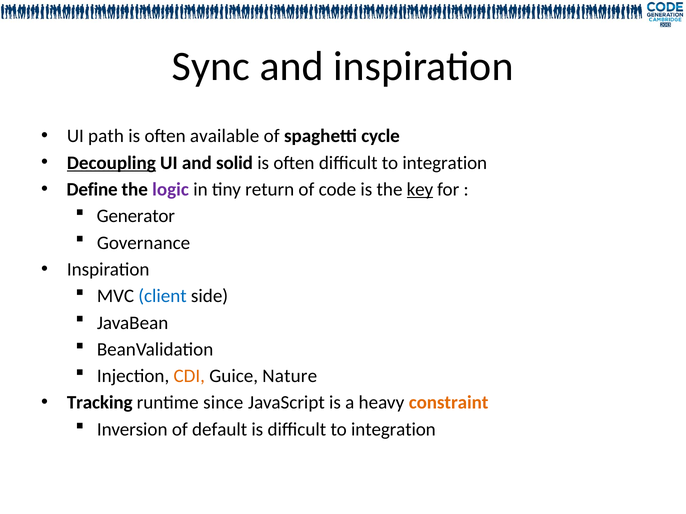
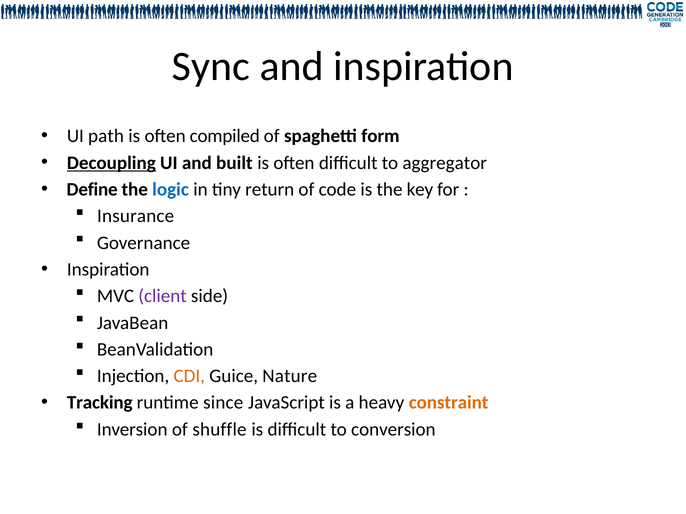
available: available -> compiled (225, 136)
cycle: cycle -> form (380, 136)
solid: solid -> built (234, 163)
often difficult to integration: integration -> aggregator (445, 163)
logic colour: purple -> blue (171, 190)
key underline: present -> none (420, 190)
Generator: Generator -> Insurance (136, 216)
client colour: blue -> purple (162, 296)
default: default -> shuffle (219, 430)
is difficult to integration: integration -> conversion (393, 430)
